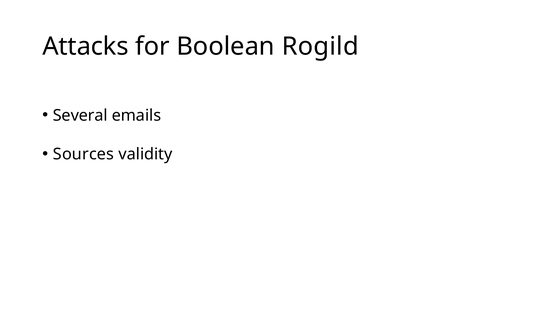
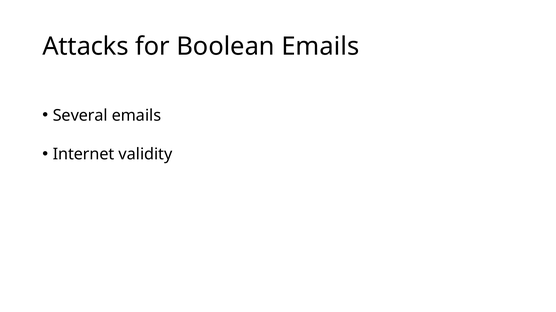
Boolean Rogild: Rogild -> Emails (320, 47)
Sources: Sources -> Internet (84, 155)
